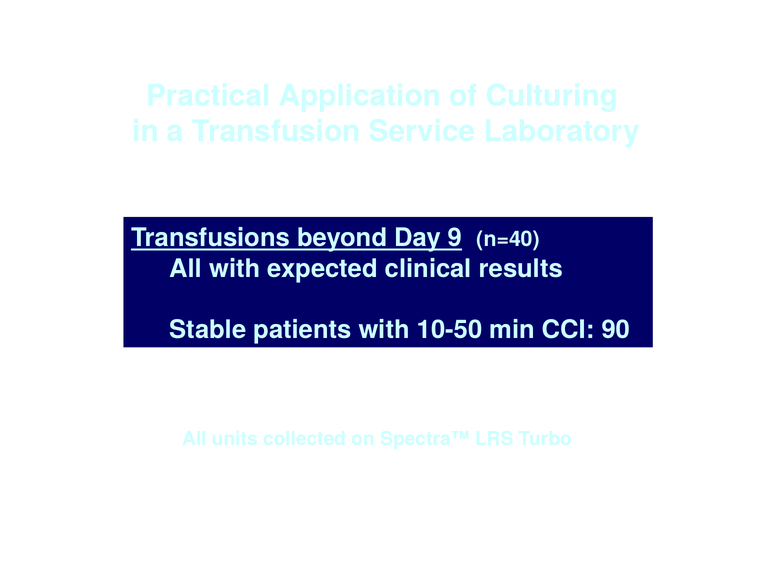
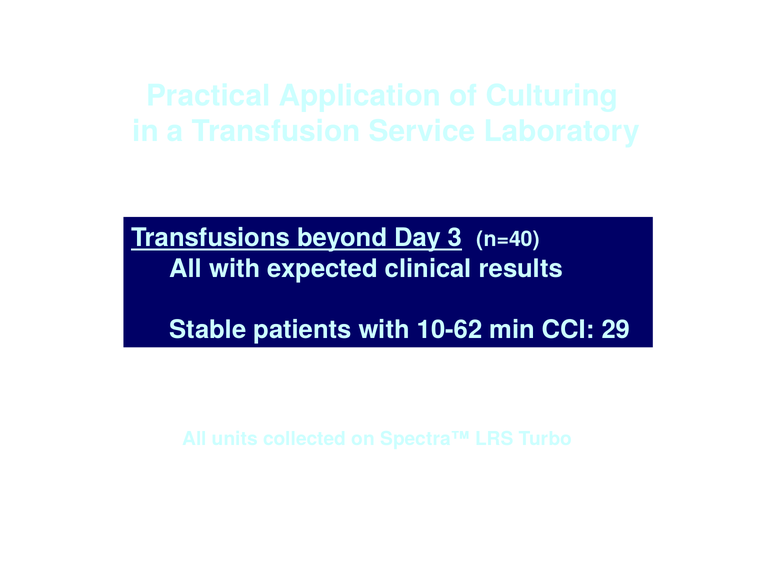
9: 9 -> 3 (455, 238)
10-50: 10-50 -> 10-62 (450, 330)
90: 90 -> 29 (616, 330)
